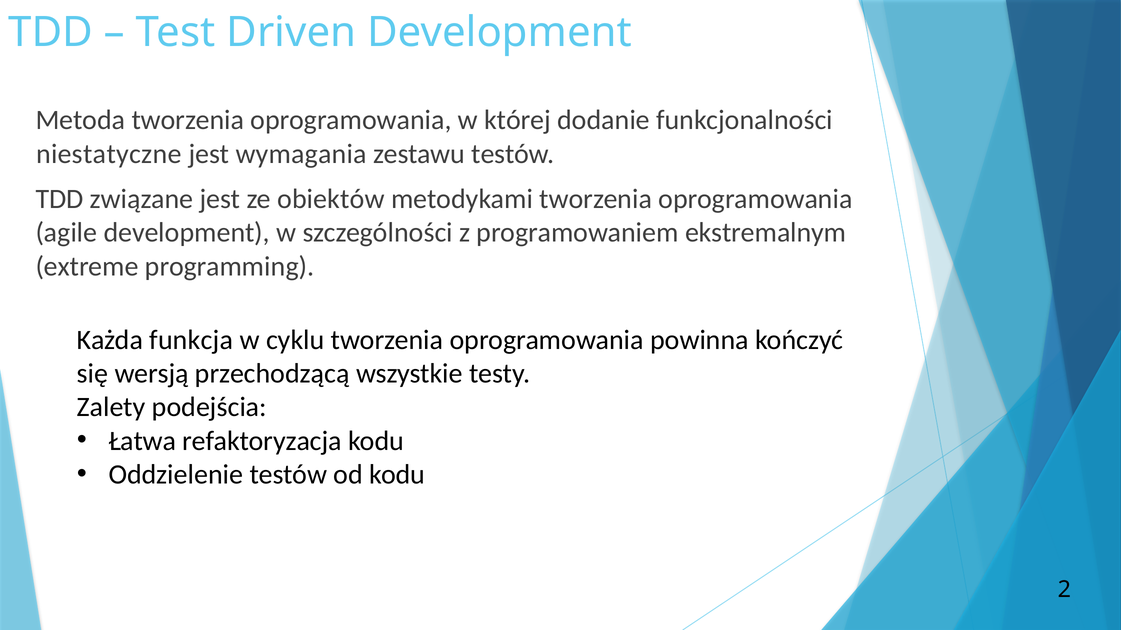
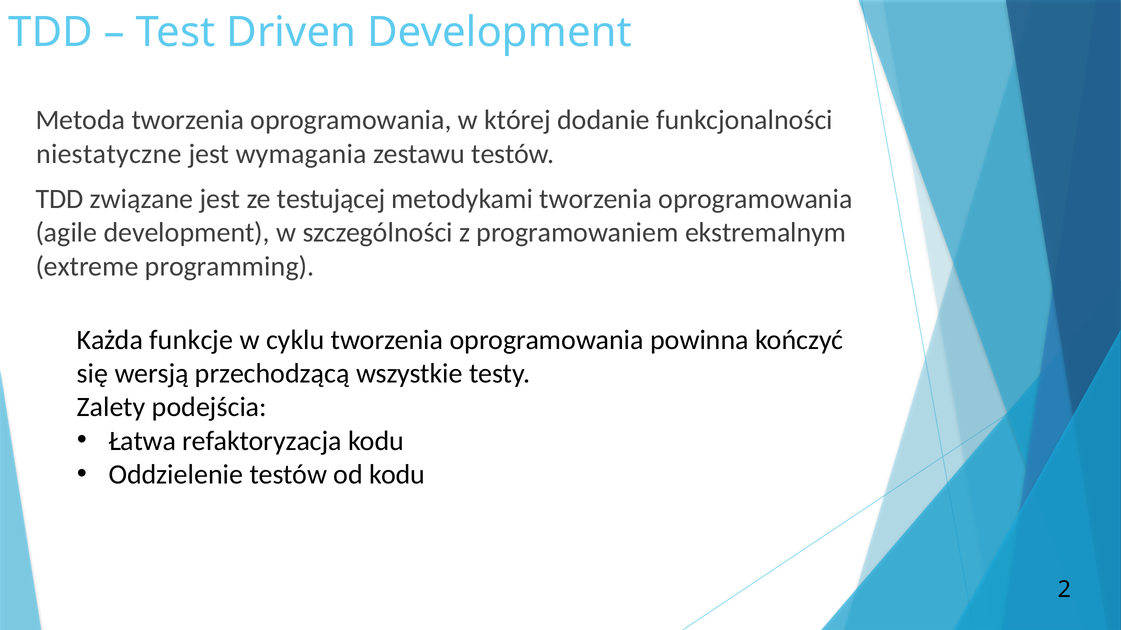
obiektów: obiektów -> testującej (331, 199)
funkcja: funkcja -> funkcje (191, 340)
